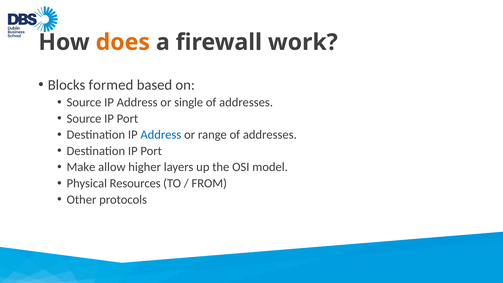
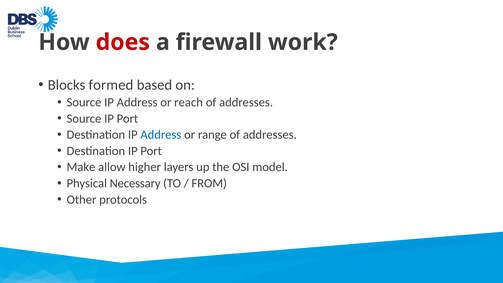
does colour: orange -> red (123, 42)
single: single -> reach (189, 102)
Resources: Resources -> Necessary (135, 183)
